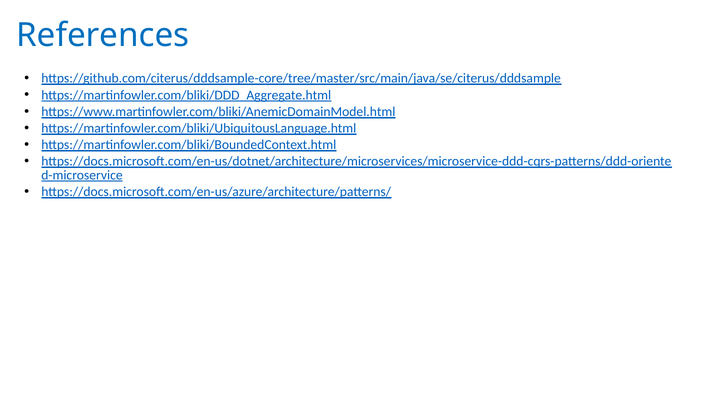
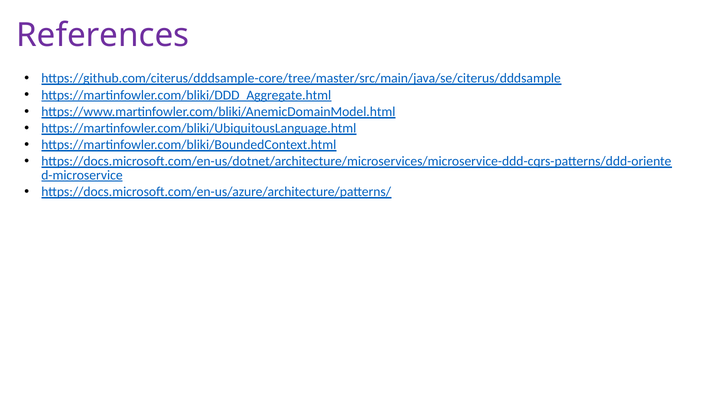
References colour: blue -> purple (103, 35)
